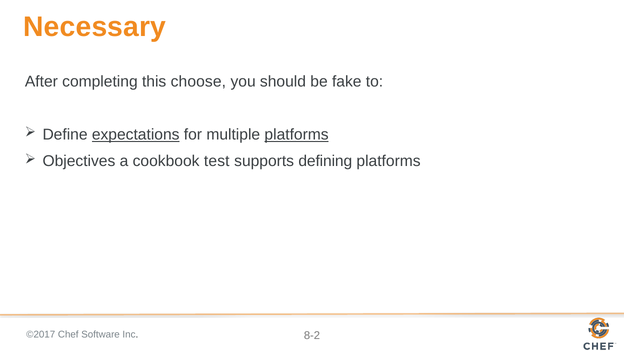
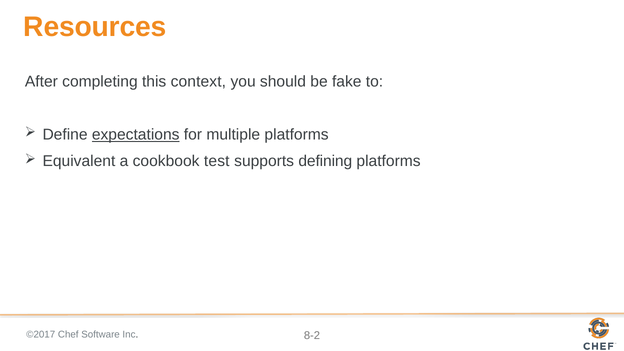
Necessary: Necessary -> Resources (95, 27)
choose: choose -> context (198, 82)
platforms underline: present -> none (297, 135)
Objectives: Objectives -> Equivalent (79, 161)
